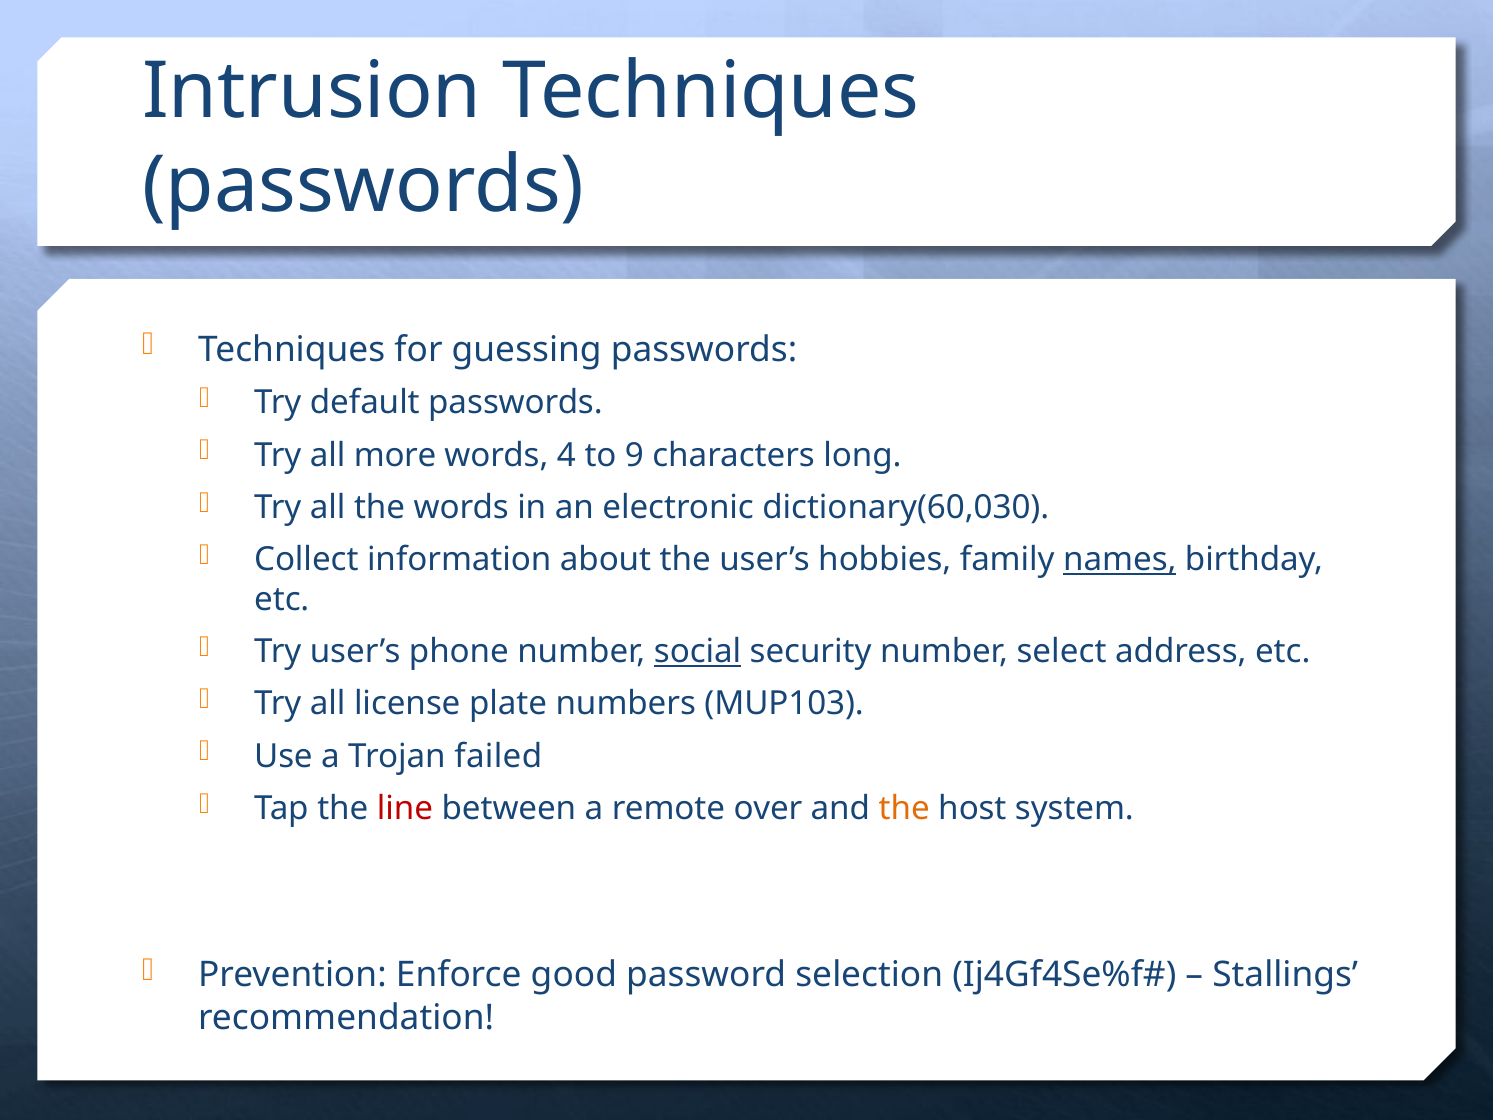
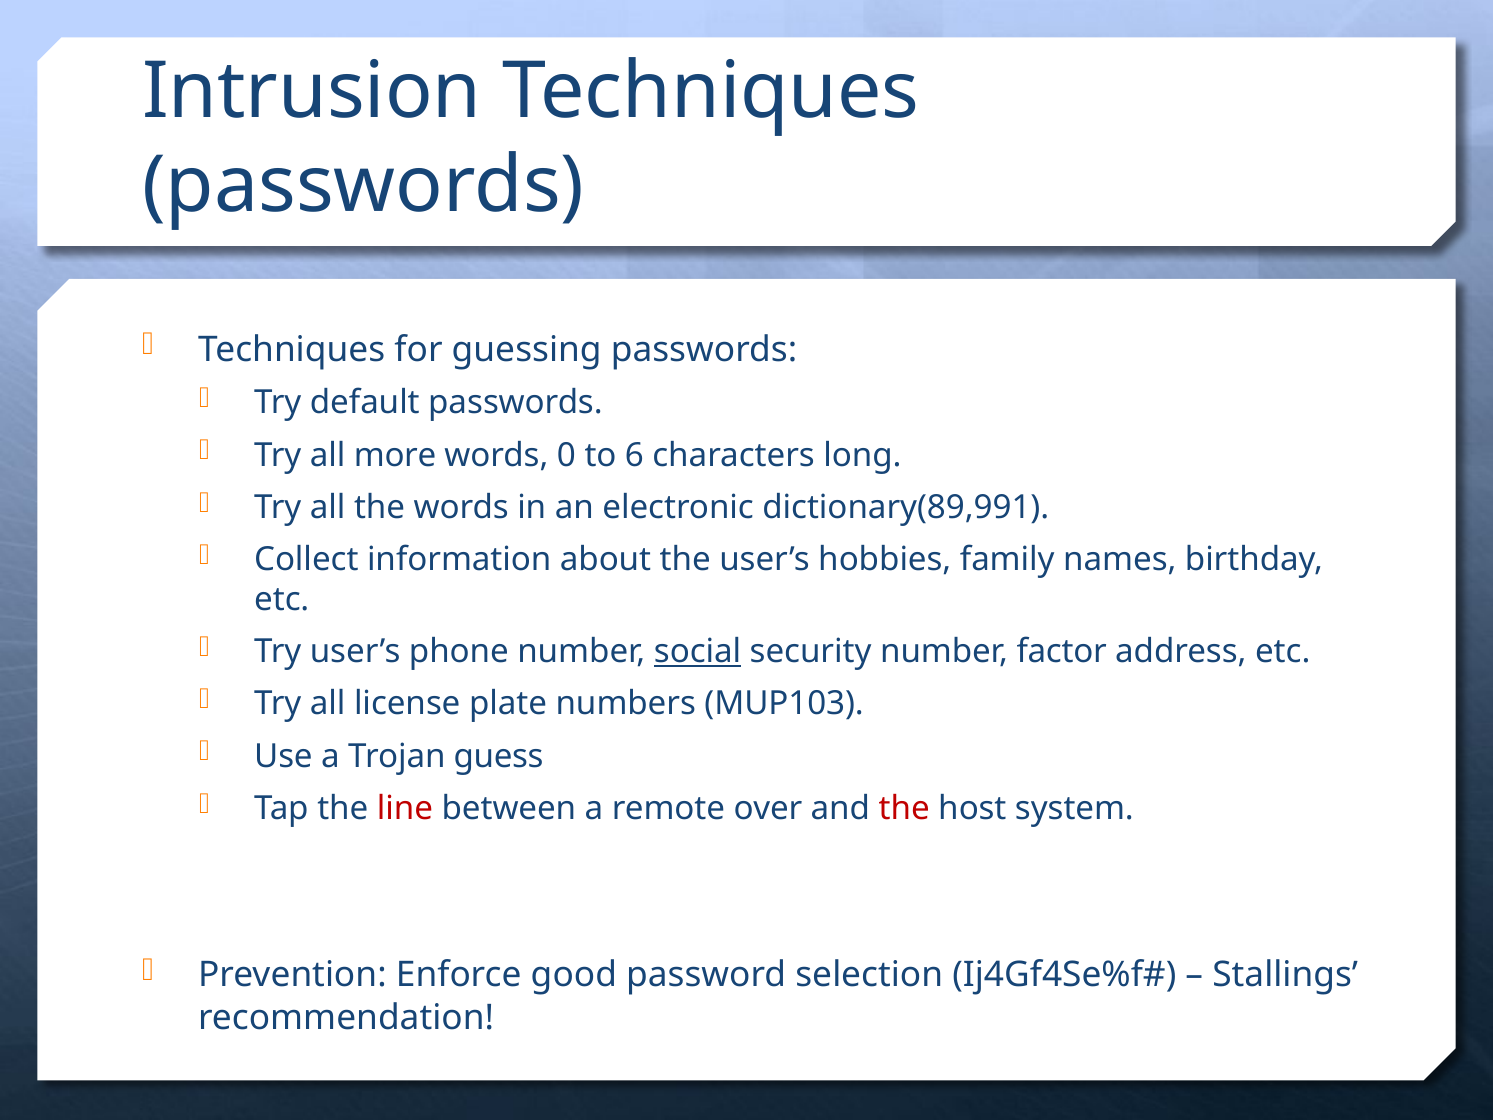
4: 4 -> 0 (566, 455)
9: 9 -> 6 (634, 455)
dictionary(60,030: dictionary(60,030 -> dictionary(89,991 (906, 507)
names underline: present -> none (1120, 560)
select: select -> factor (1062, 652)
failed: failed -> guess (499, 756)
the colour: orange -> red (904, 808)
